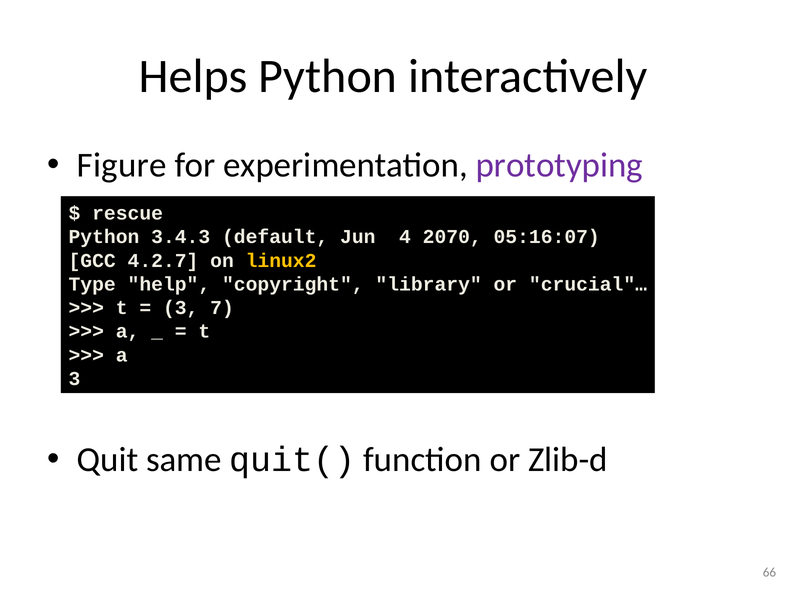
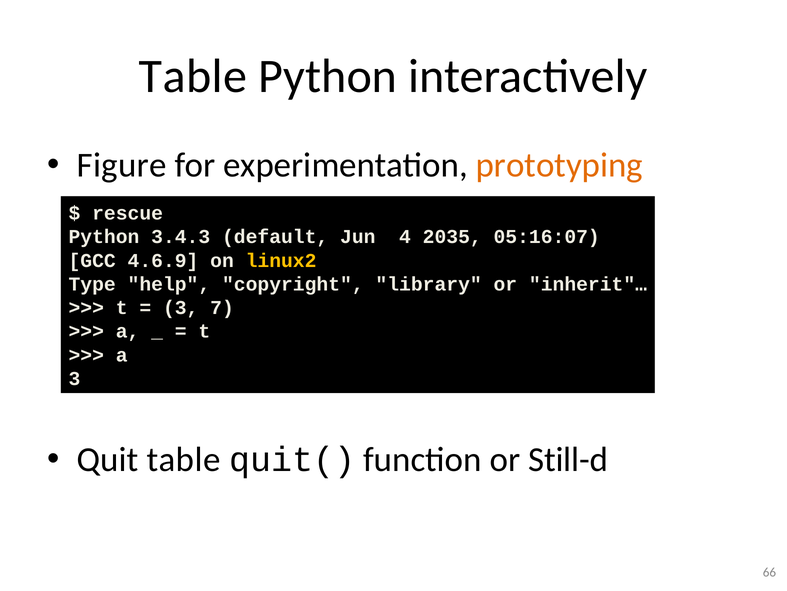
Helps: Helps -> Table (193, 76)
prototyping colour: purple -> orange (559, 165)
2070: 2070 -> 2035 (452, 237)
4.2.7: 4.2.7 -> 4.6.9 (163, 260)
crucial"…: crucial"… -> inherit"… (588, 284)
Quit same: same -> table (184, 459)
Zlib-d: Zlib-d -> Still-d (568, 459)
